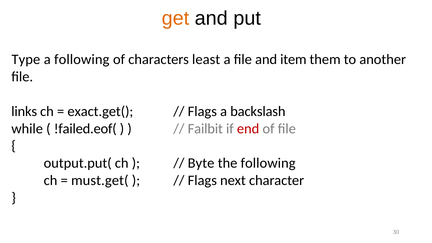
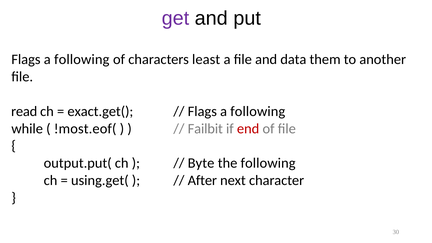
get colour: orange -> purple (176, 18)
Type: Type -> Flags (26, 59)
item: item -> data (293, 59)
links: links -> read (24, 111)
backslash: backslash -> following (258, 111)
!failed.eof(: !failed.eof( -> !most.eof( (85, 129)
must.get(: must.get( -> using.get( (100, 180)
Flags: Flags -> After (202, 180)
